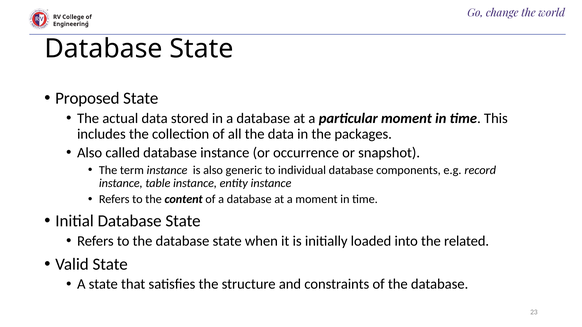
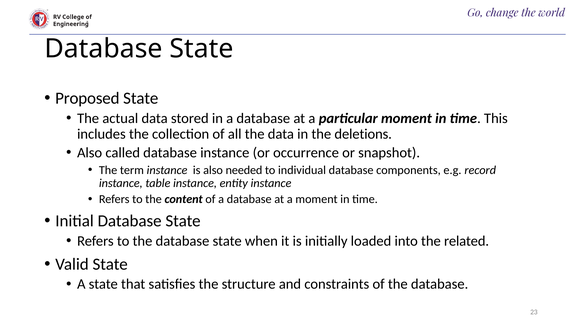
packages: packages -> deletions (363, 134)
generic: generic -> needed (244, 170)
